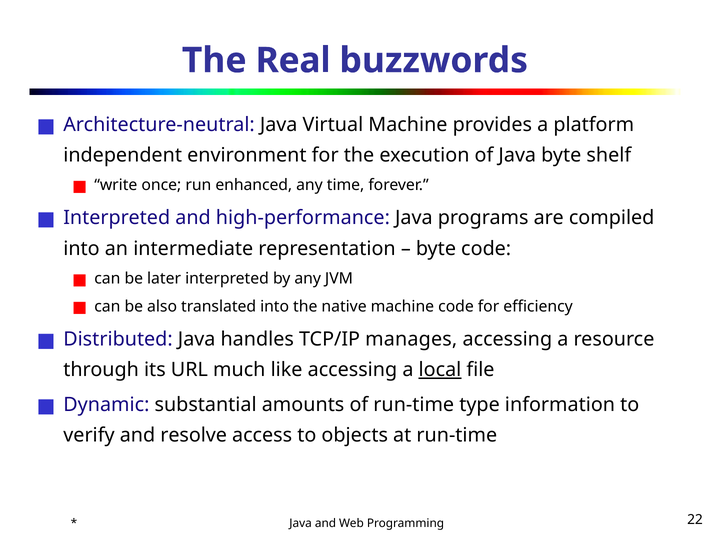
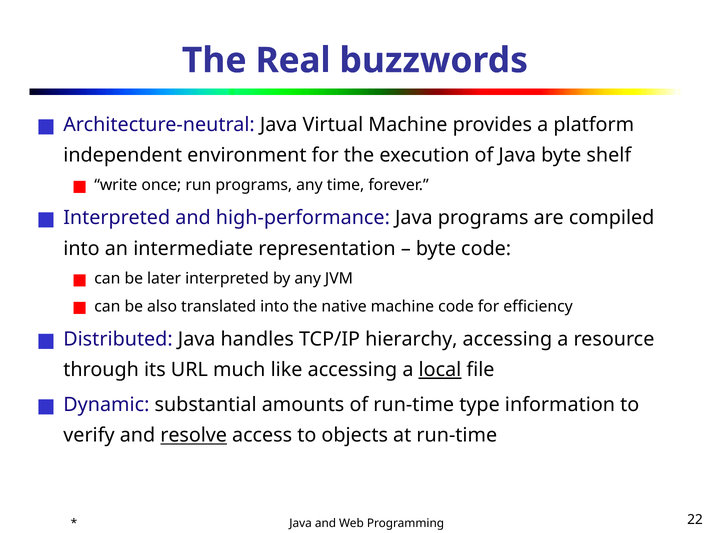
run enhanced: enhanced -> programs (254, 185)
manages: manages -> hierarchy (411, 339)
resolve underline: none -> present (194, 435)
